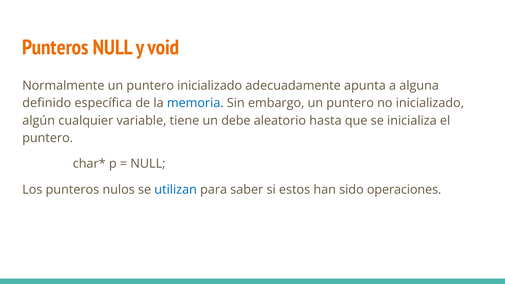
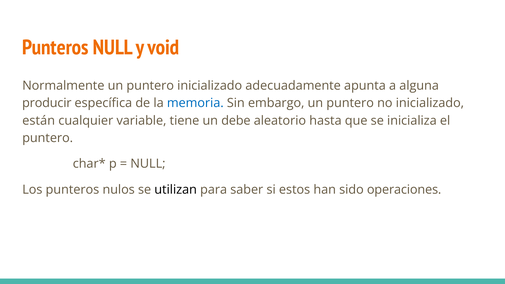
definido: definido -> producir (47, 103)
algún: algún -> están (39, 121)
utilizan colour: blue -> black (176, 190)
